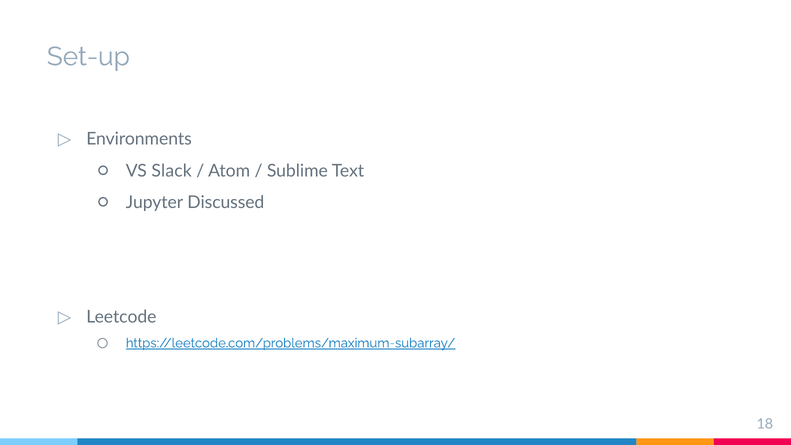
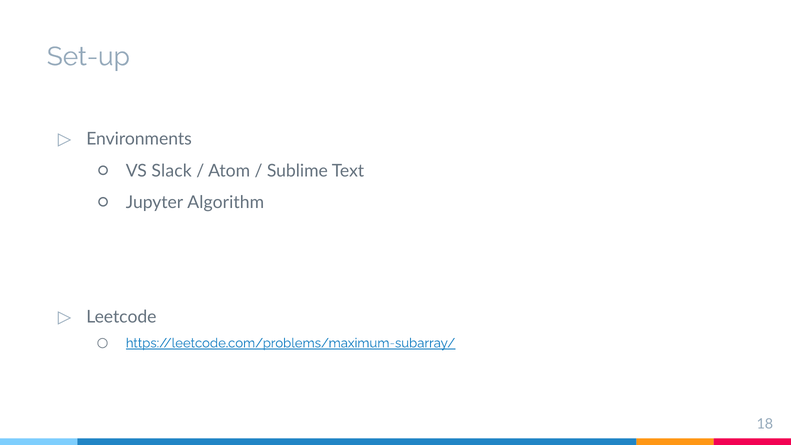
Discussed: Discussed -> Algorithm (226, 202)
